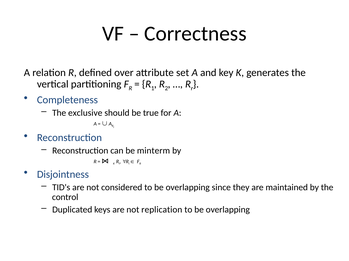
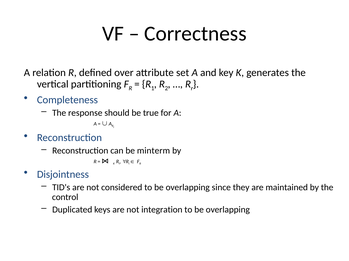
exclusive: exclusive -> response (85, 113)
replication: replication -> integration (162, 210)
